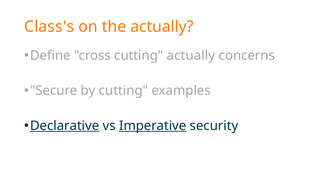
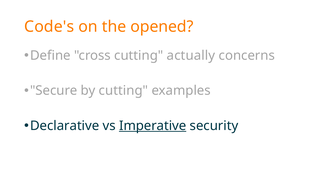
Class's: Class's -> Code's (49, 27)
the actually: actually -> opened (162, 27)
Declarative underline: present -> none (65, 126)
